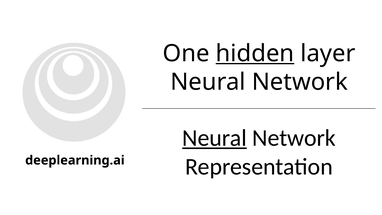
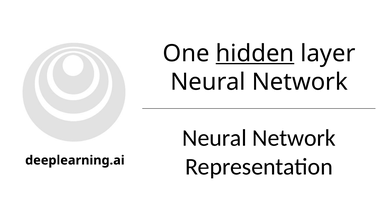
Neural underline: present -> none (215, 138)
